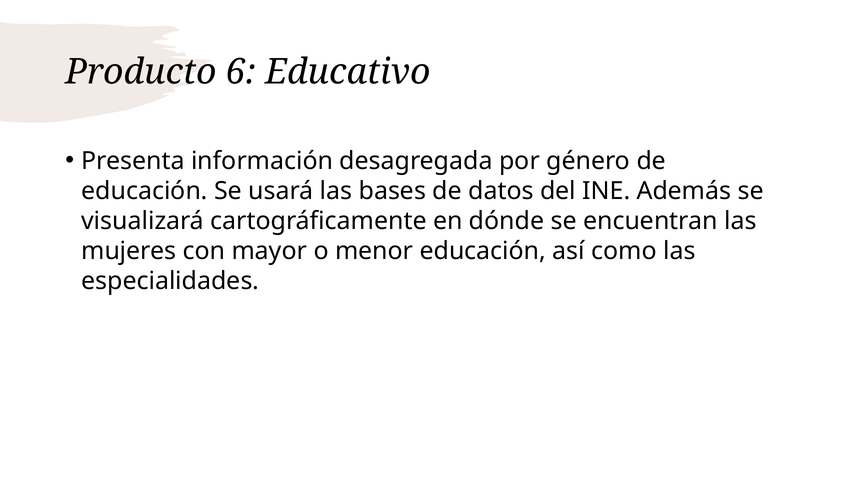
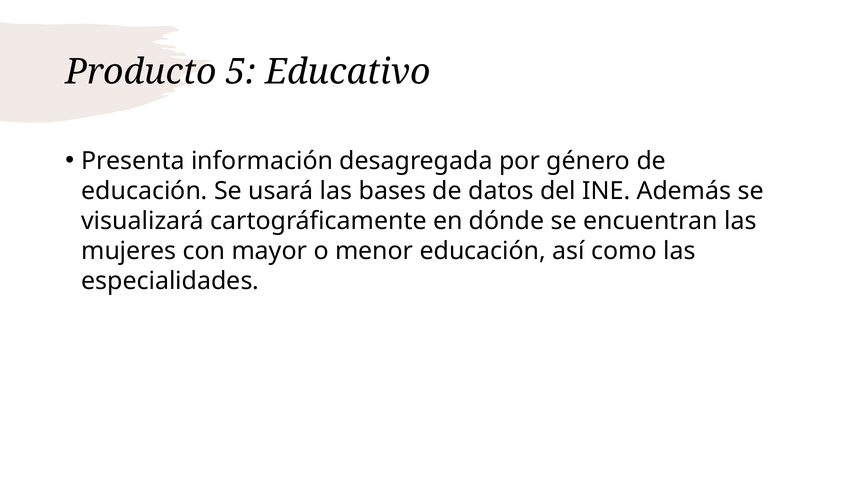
6: 6 -> 5 (241, 72)
